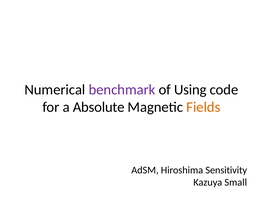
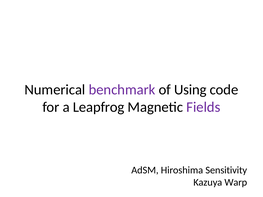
Absolute: Absolute -> Leapfrog (99, 107)
Fields colour: orange -> purple (203, 107)
Small: Small -> Warp (236, 183)
